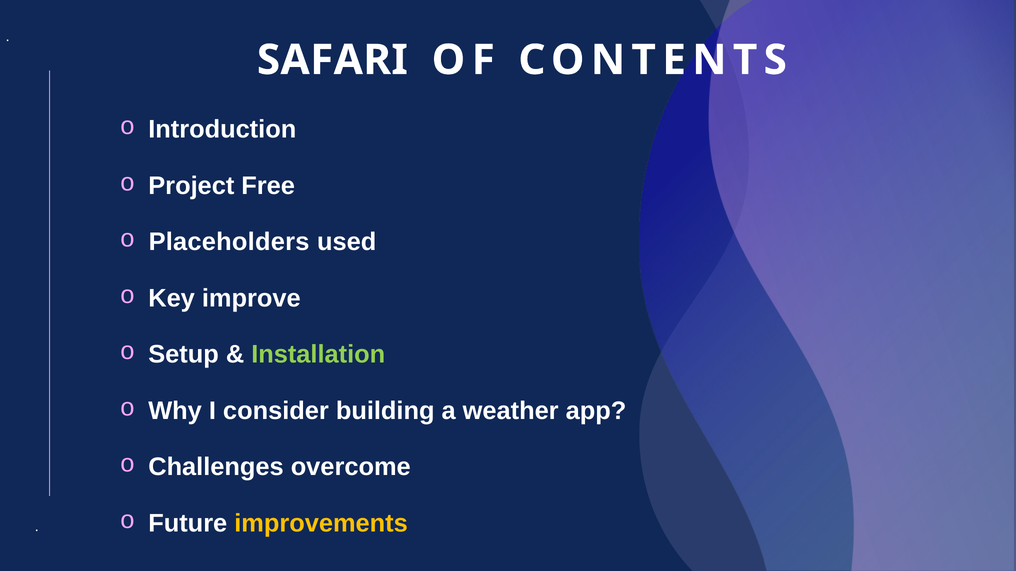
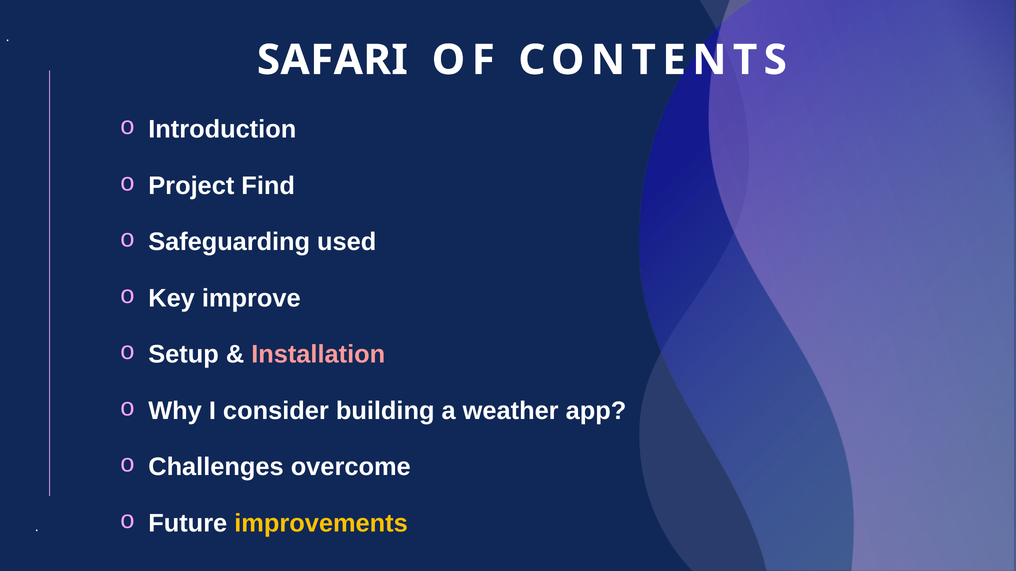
Free: Free -> Find (268, 186)
Placeholders: Placeholders -> Safeguarding (229, 242)
Installation colour: light green -> pink (318, 355)
